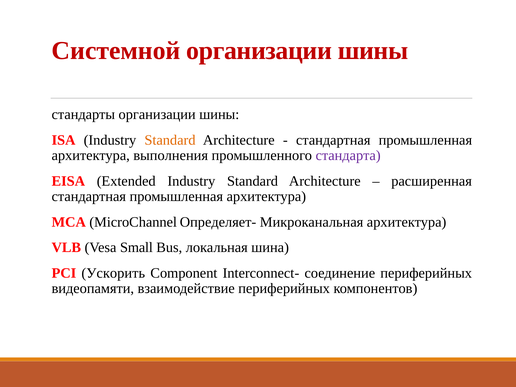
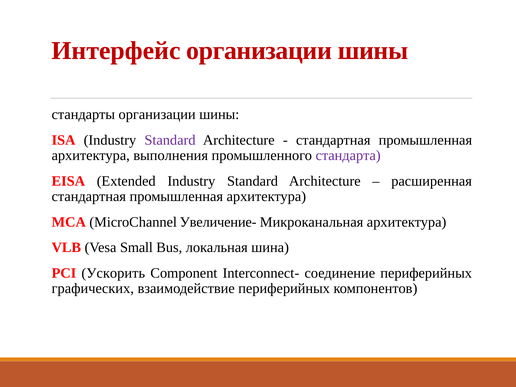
Системной: Системной -> Интерфейс (116, 51)
Standard colour: orange -> purple (170, 140)
Определяет-: Определяет- -> Увеличение- (218, 222)
видеопамяти: видеопамяти -> графических (93, 289)
